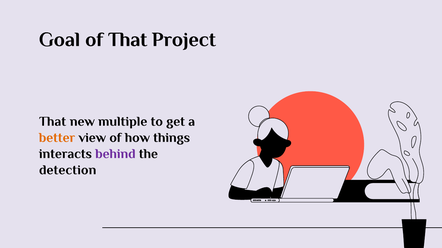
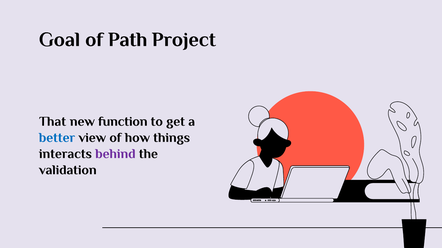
of That: That -> Path (128, 39)
multiple: multiple -> function (123, 122)
better colour: orange -> blue (57, 138)
detection: detection -> validation (68, 170)
